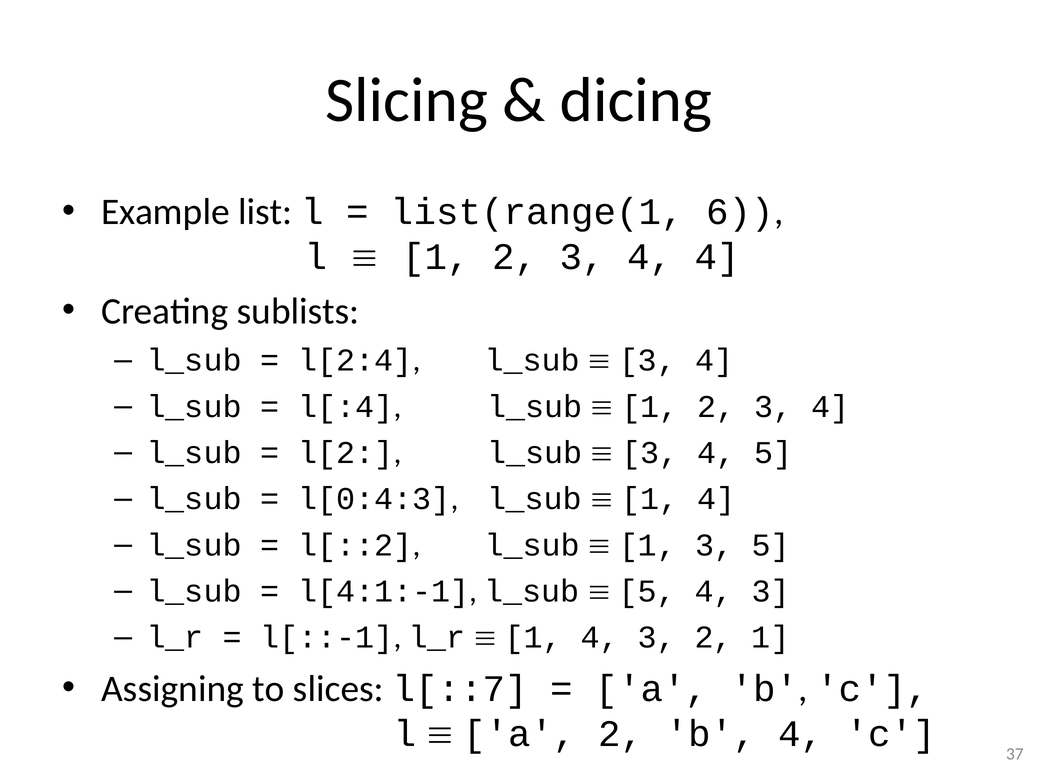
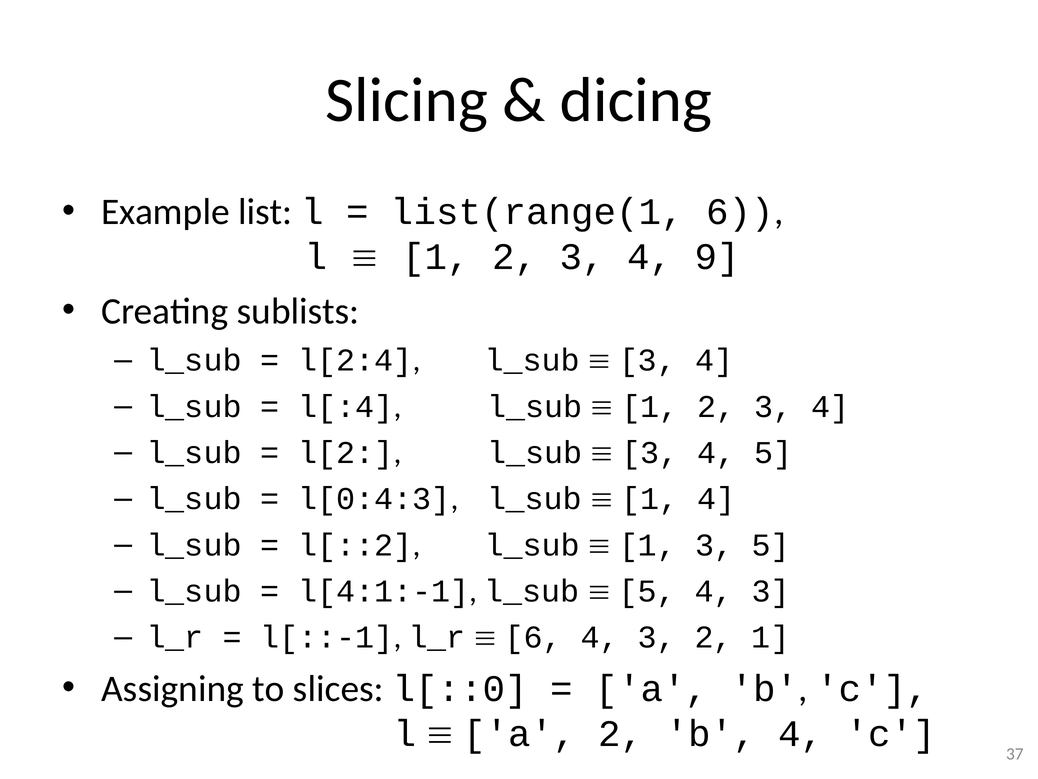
4 4: 4 -> 9 (717, 257)
1: 1 -> 6 (533, 637)
l[::7: l[::7 -> l[::0 (460, 688)
